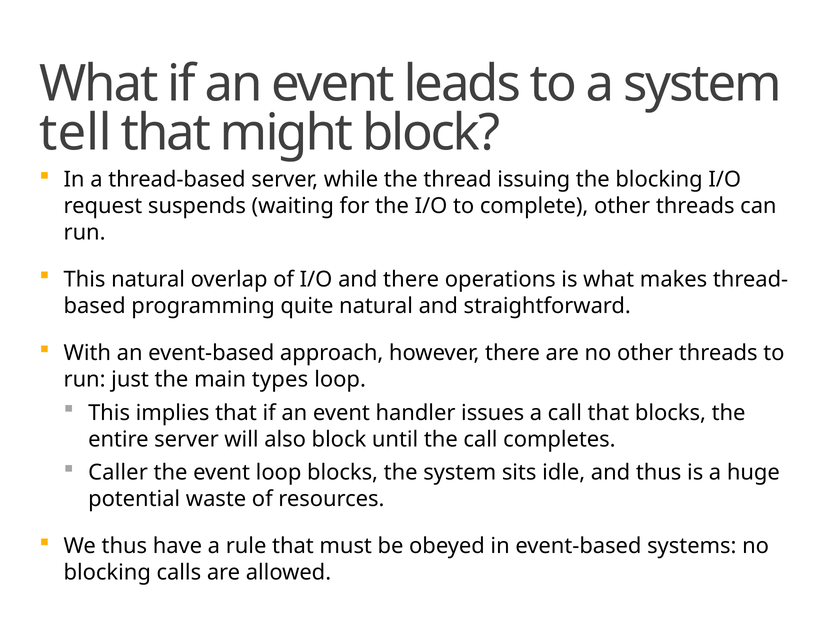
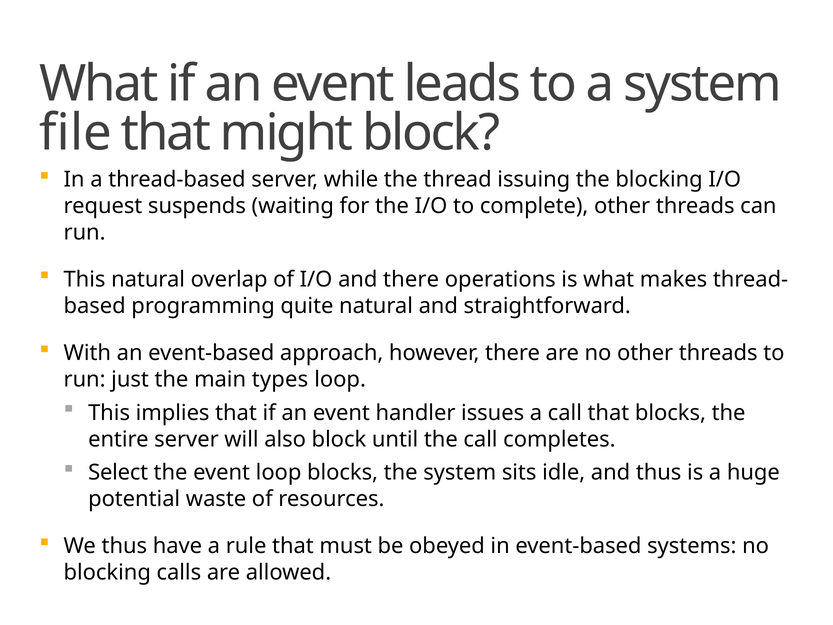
tell: tell -> file (76, 133)
Caller: Caller -> Select (118, 472)
